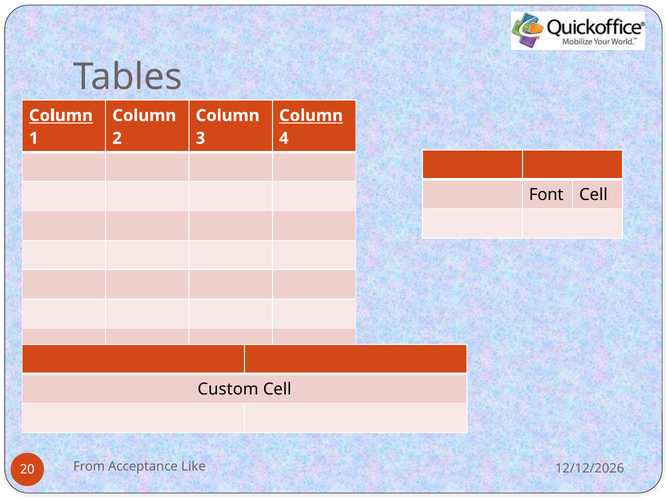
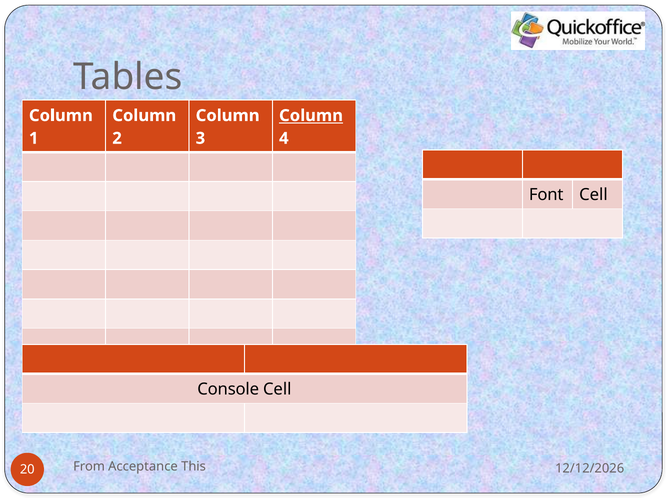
Column underline: present -> none (61, 116)
Custom: Custom -> Console (228, 390)
Like: Like -> This (194, 467)
